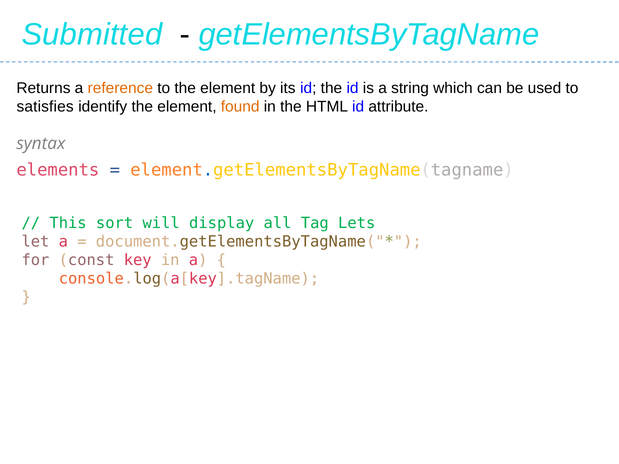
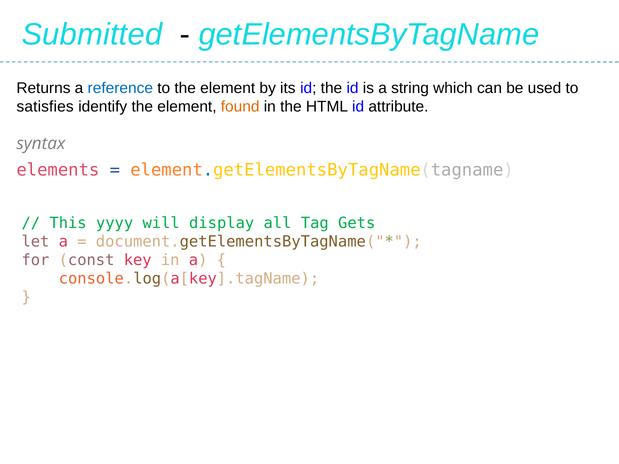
reference colour: orange -> blue (120, 88)
sort: sort -> yyyy (115, 223)
Lets: Lets -> Gets (357, 223)
